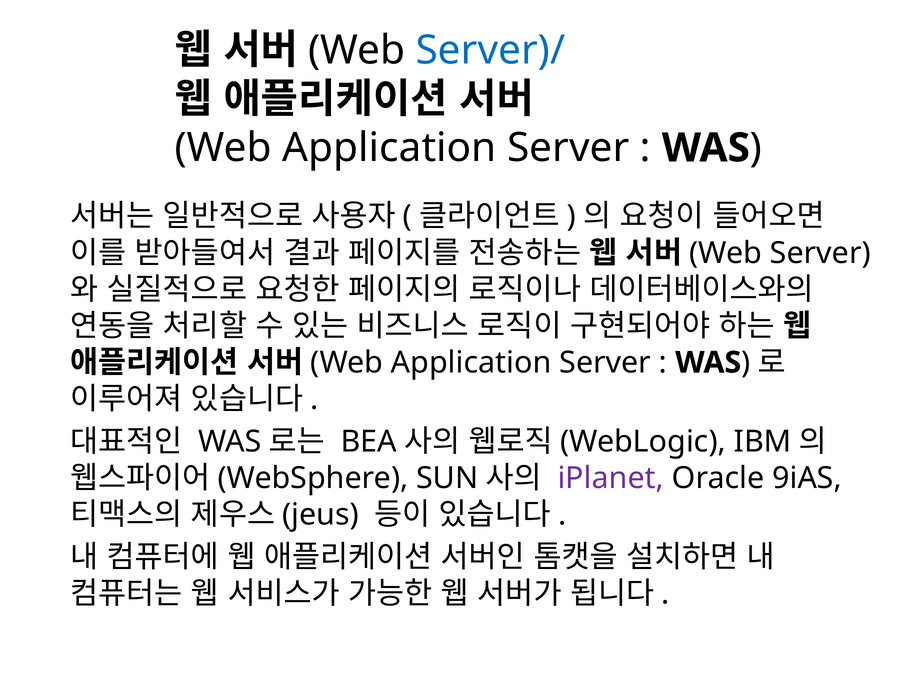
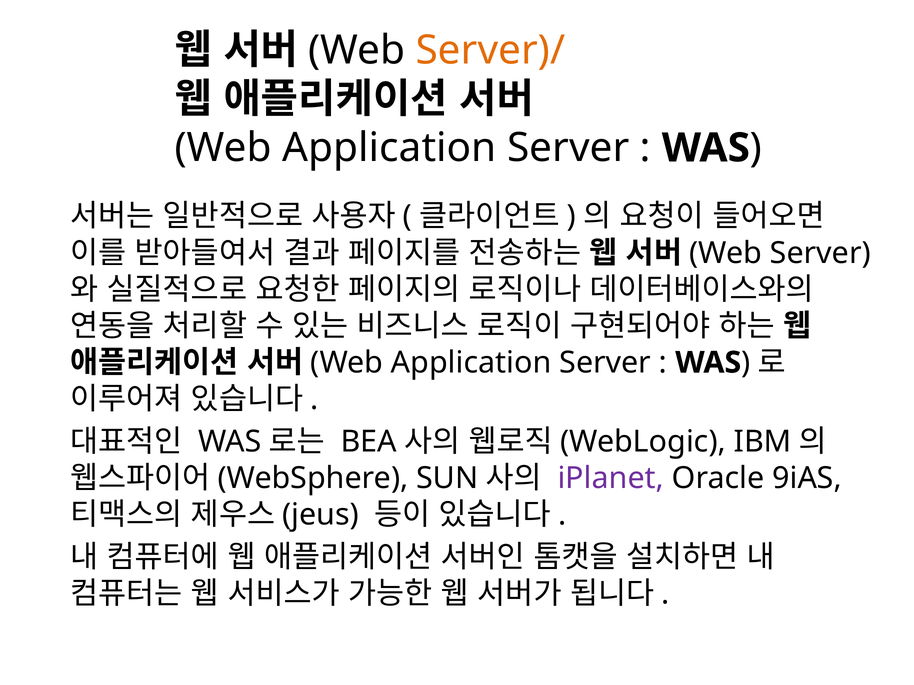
Server)/ colour: blue -> orange (490, 51)
